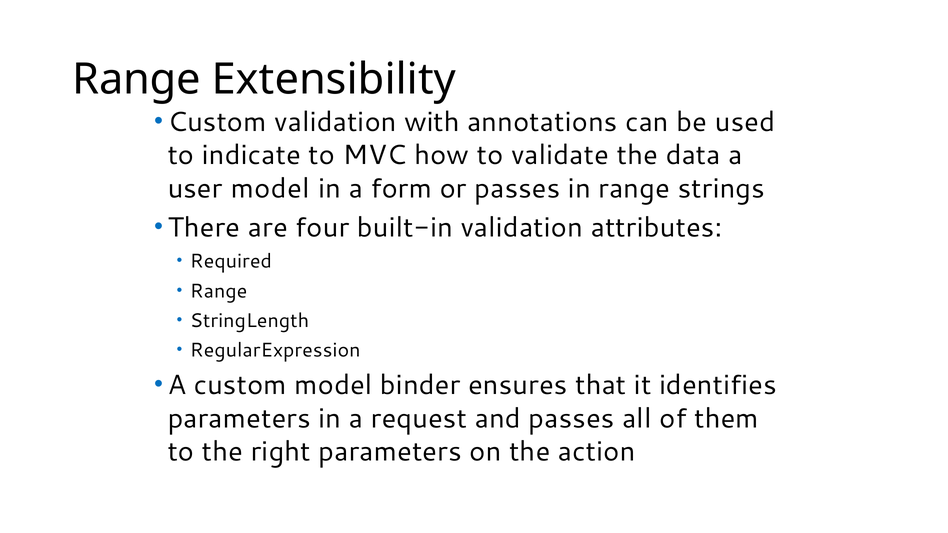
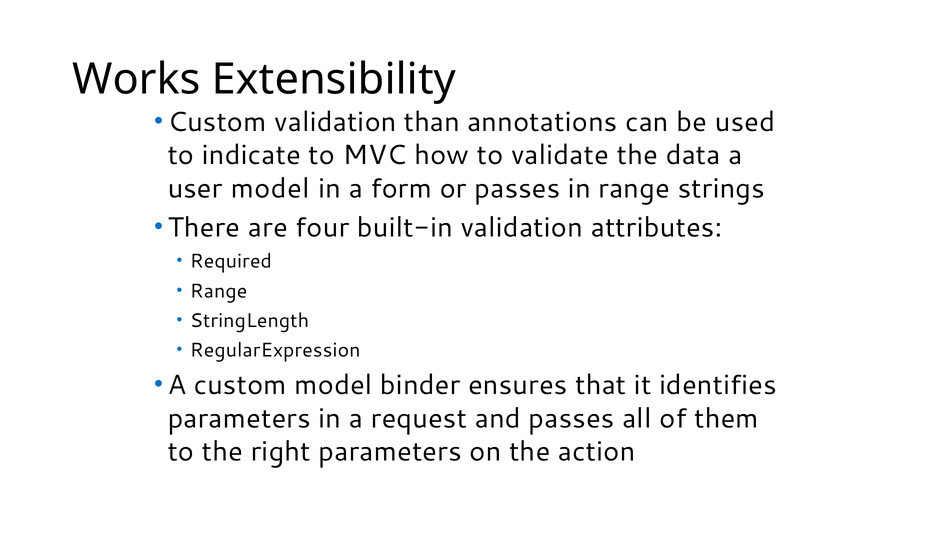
Range: Range -> Works (136, 80)
with: with -> than (432, 122)
